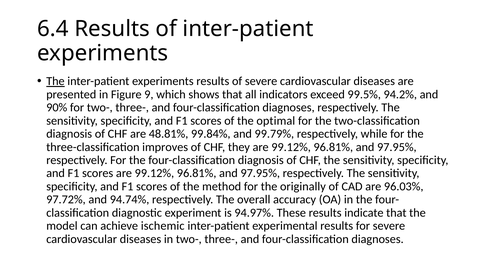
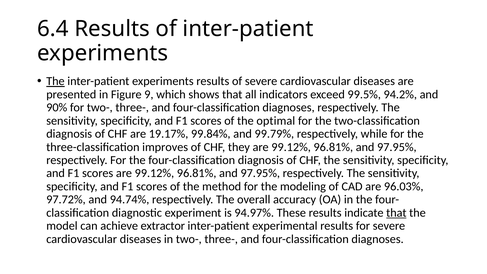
48.81%: 48.81% -> 19.17% (169, 134)
originally: originally -> modeling (303, 186)
that underline: none -> present (396, 213)
ischemic: ischemic -> extractor (163, 226)
